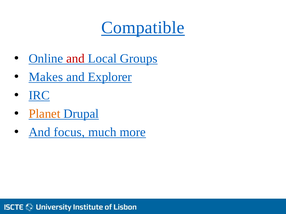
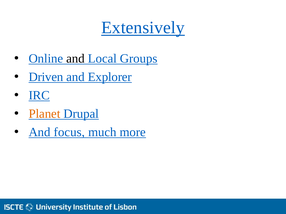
Compatible: Compatible -> Extensively (143, 28)
and colour: red -> black (76, 59)
Makes: Makes -> Driven (46, 77)
